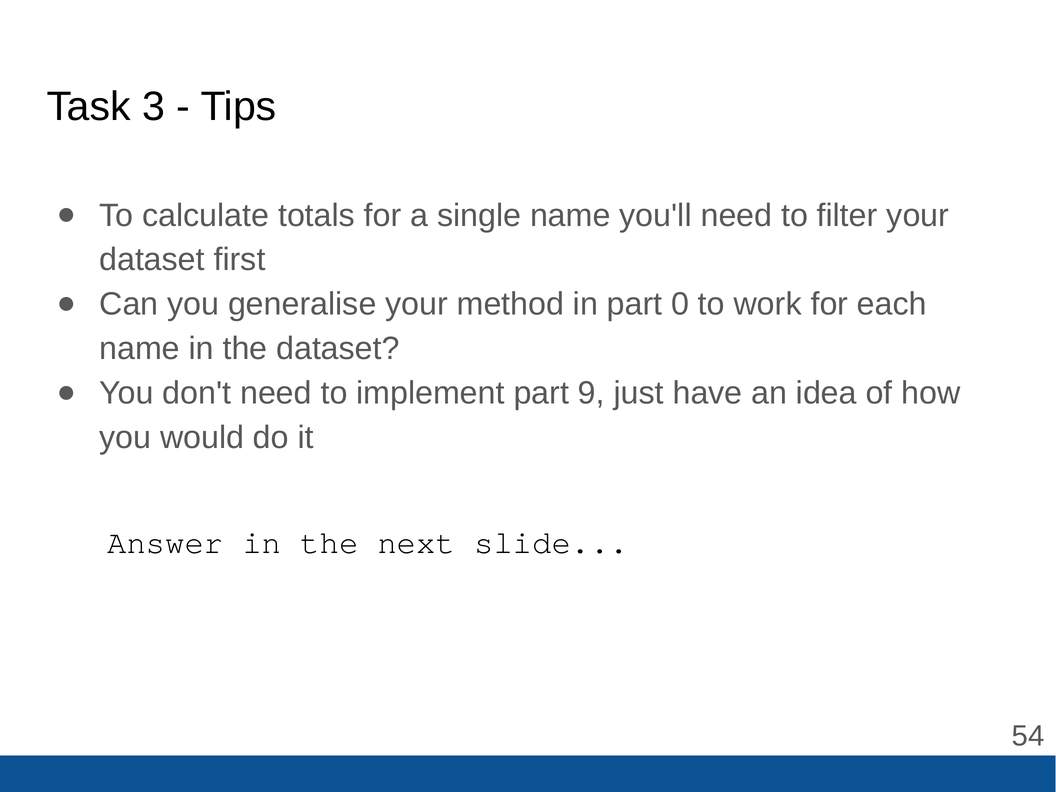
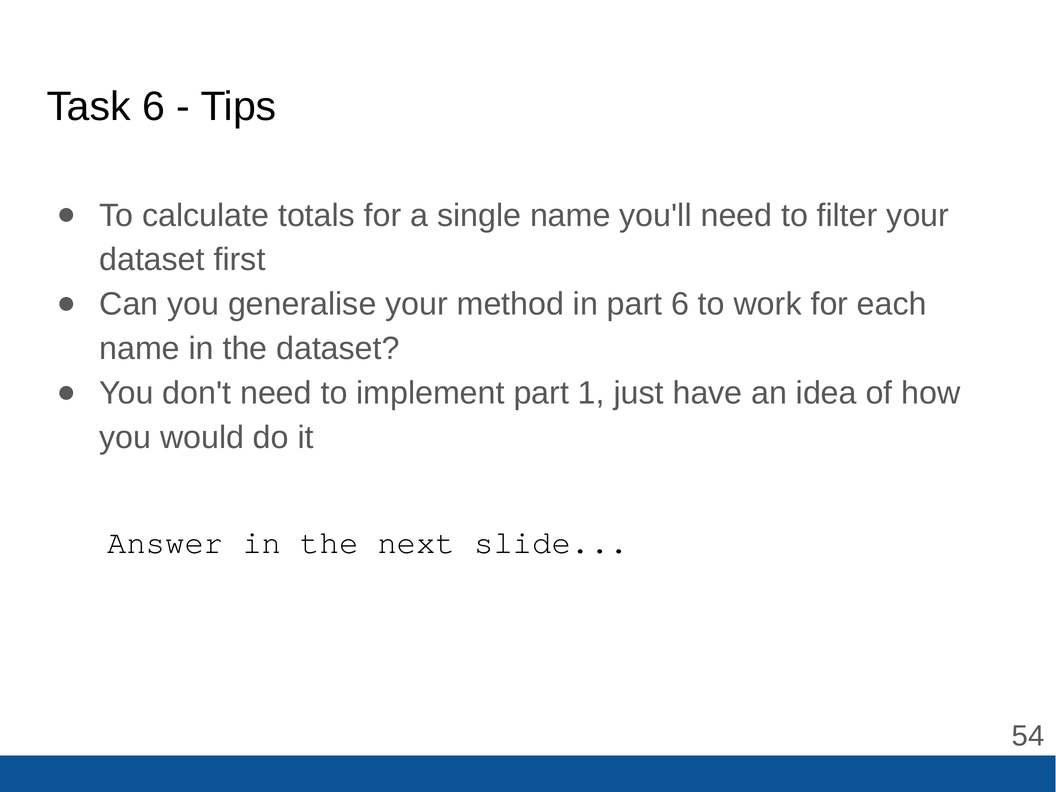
Task 3: 3 -> 6 (153, 107)
part 0: 0 -> 6 (680, 304)
9: 9 -> 1 (591, 393)
